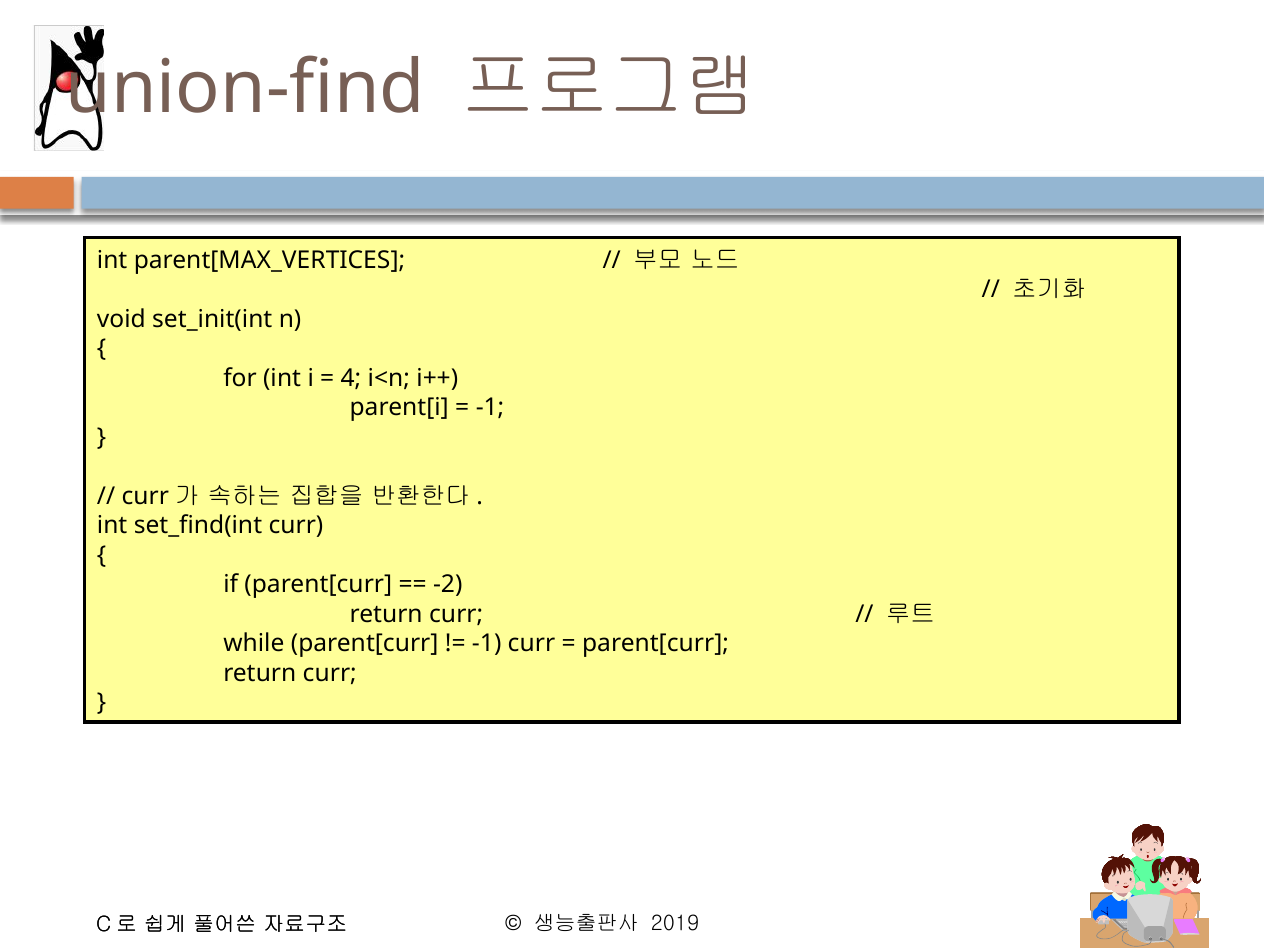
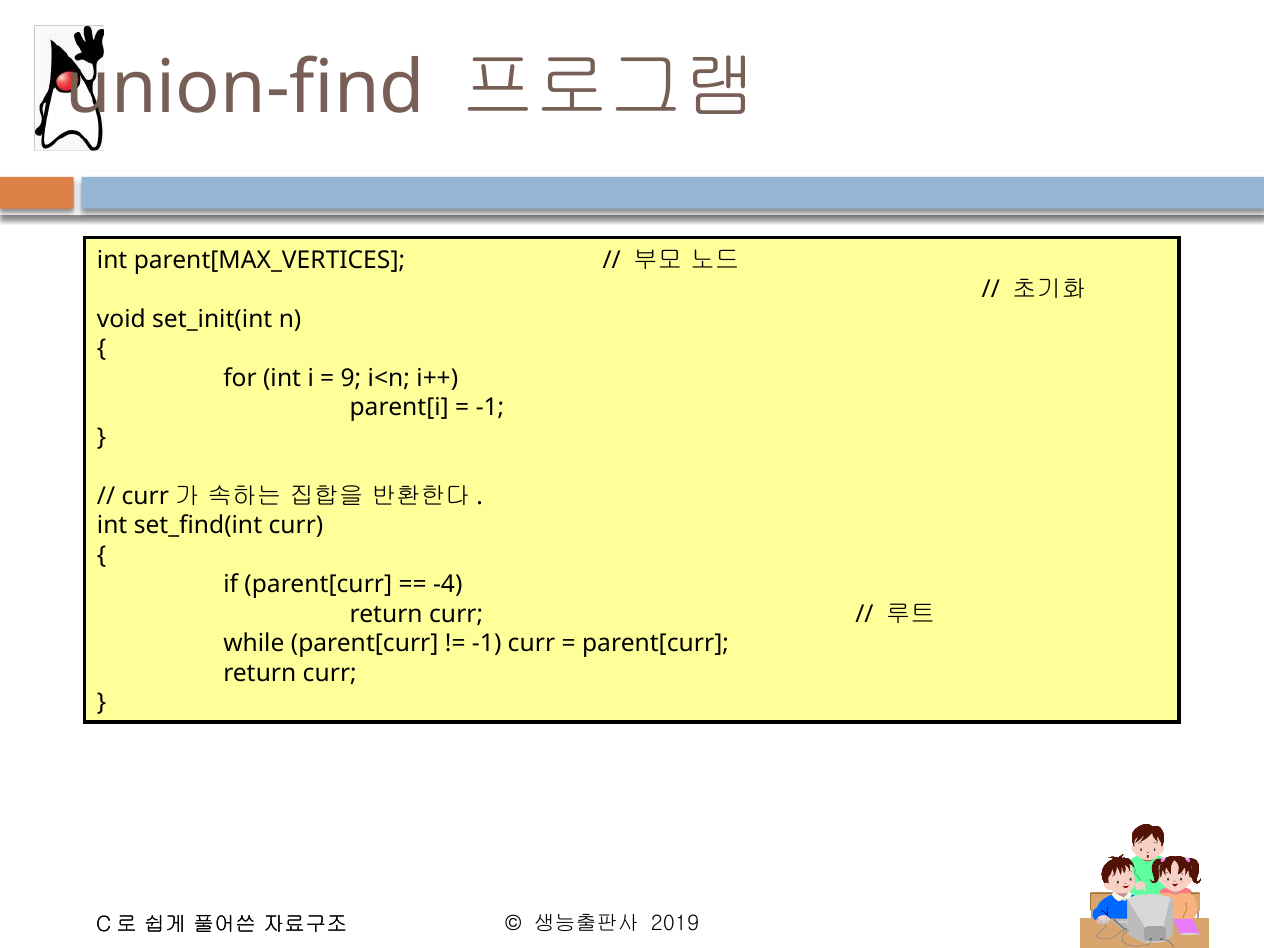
4: 4 -> 9 (351, 378)
-2: -2 -> -4 (448, 585)
